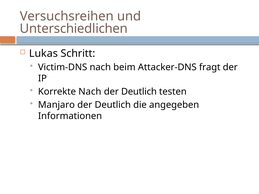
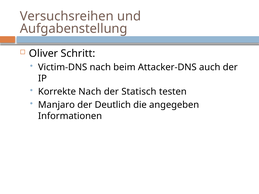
Unterschiedlichen: Unterschiedlichen -> Aufgabenstellung (74, 29)
Lukas: Lukas -> Oliver (43, 54)
fragt: fragt -> auch (210, 67)
Deutlich: Deutlich -> Statisch (139, 92)
